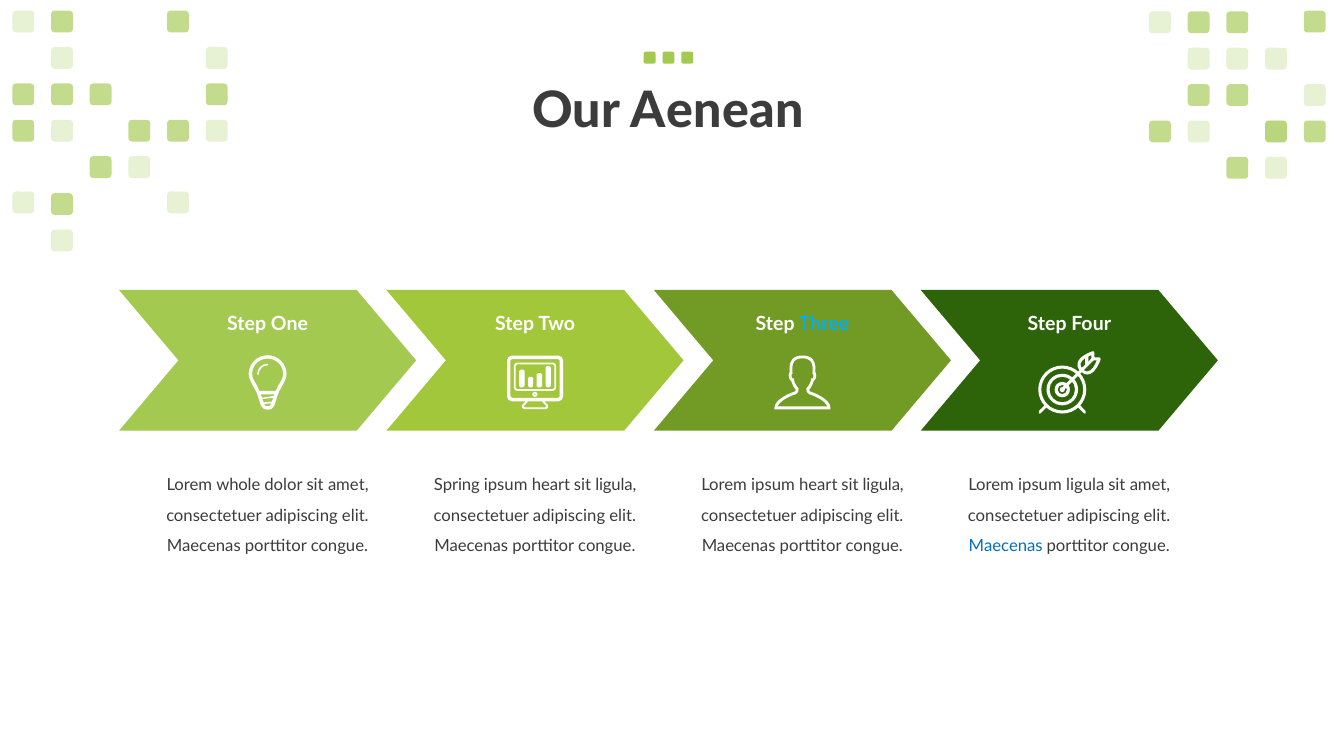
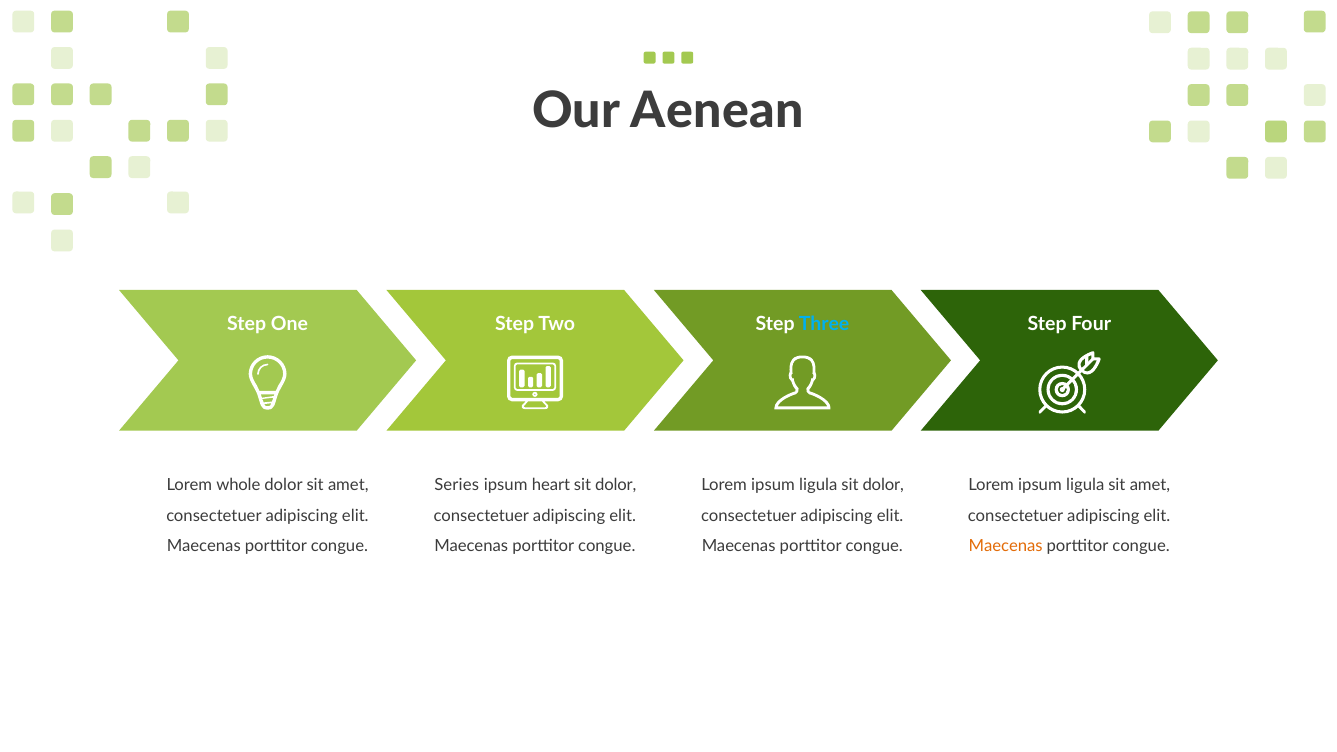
Spring: Spring -> Series (457, 486)
ligula: ligula -> dolor (616, 486)
heart: heart -> ligula (818, 486)
ligula: ligula -> dolor (883, 486)
Maecenas colour: blue -> orange (1006, 546)
